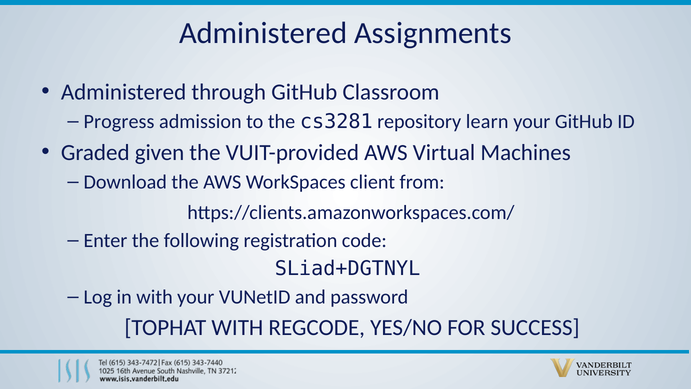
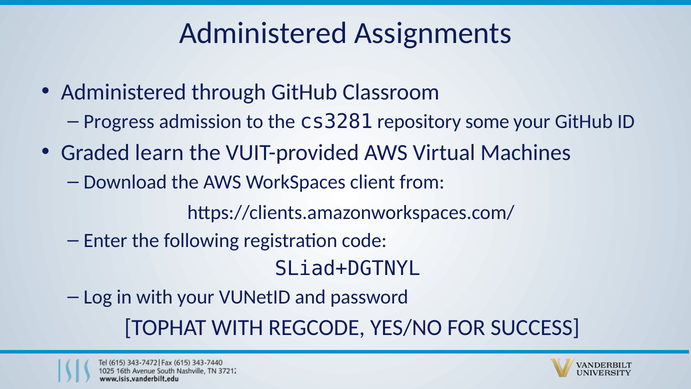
learn: learn -> some (487, 122)
given: given -> learn (159, 152)
